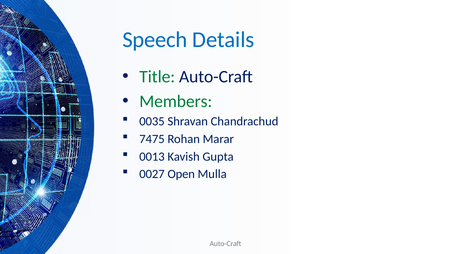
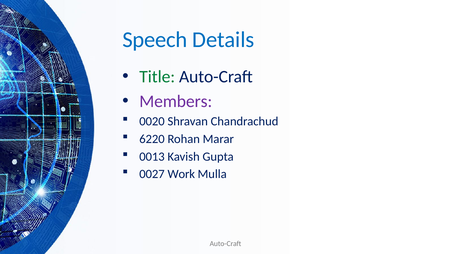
Members colour: green -> purple (176, 101)
0035: 0035 -> 0020 (152, 121)
7475: 7475 -> 6220 (152, 139)
Open: Open -> Work (181, 174)
